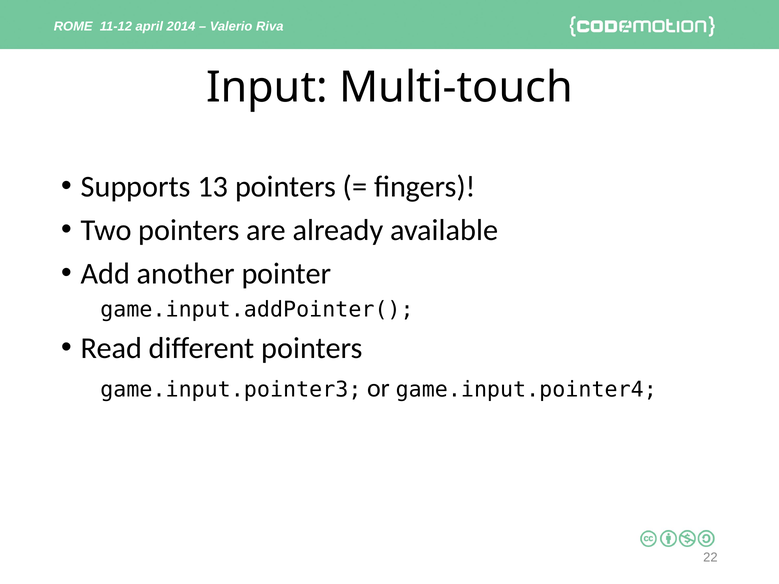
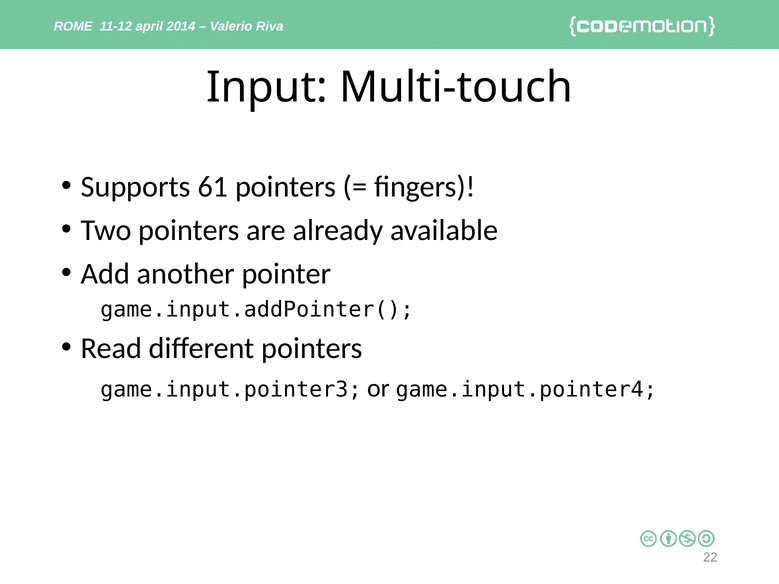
13: 13 -> 61 (213, 187)
